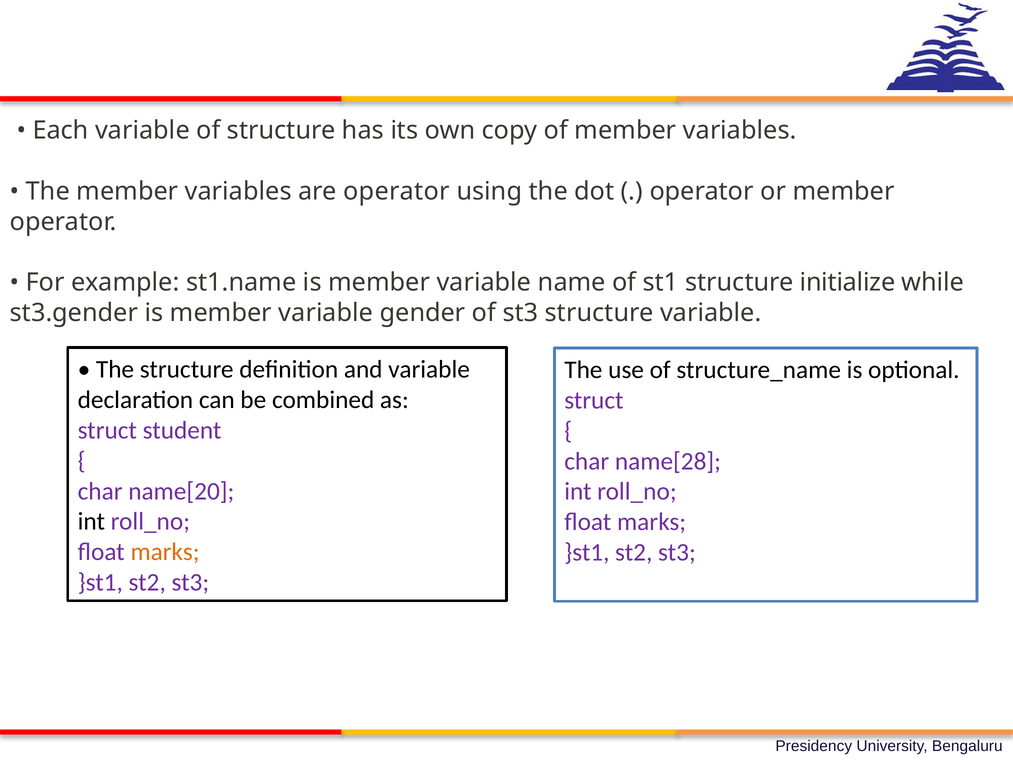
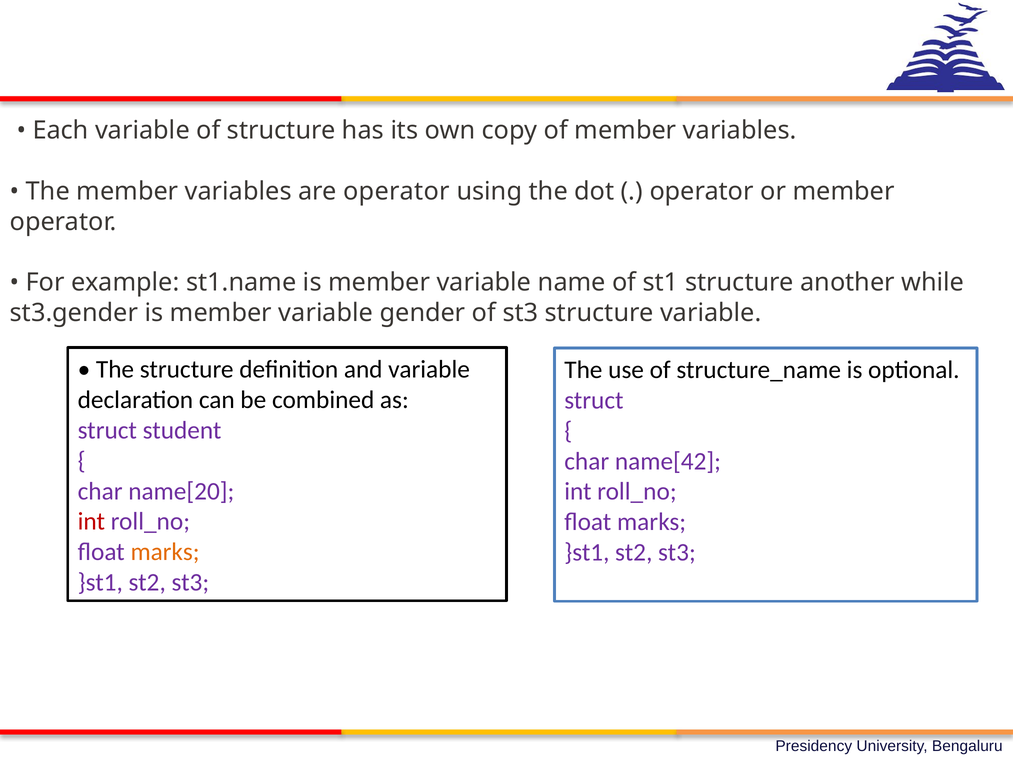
initialize: initialize -> another (847, 283)
name[28: name[28 -> name[42 (668, 461)
int colour: black -> red (91, 521)
